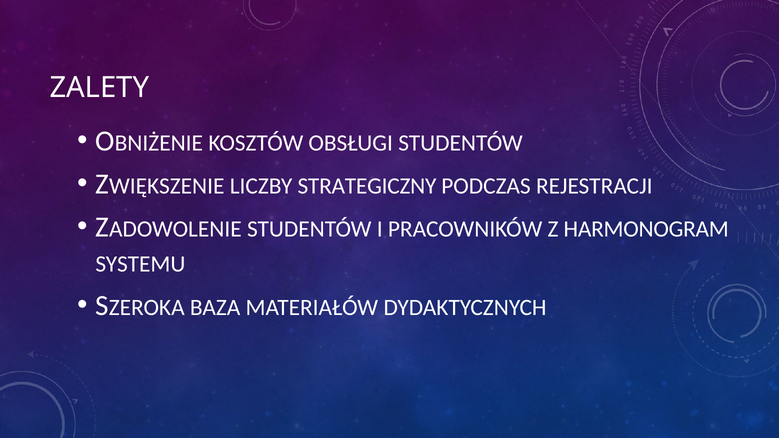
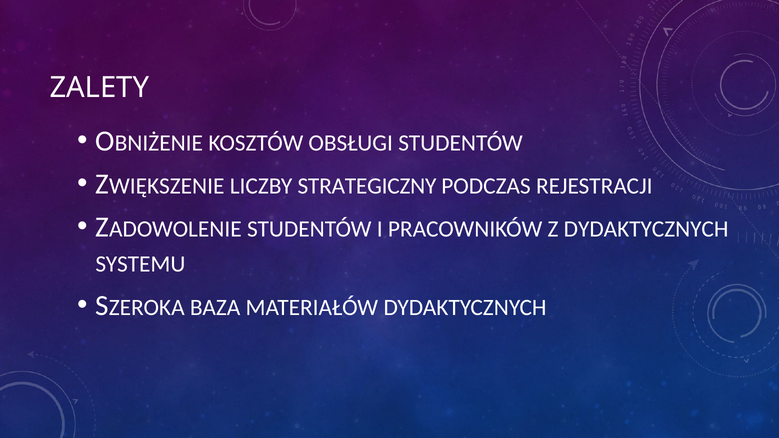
Z HARMONOGRAM: HARMONOGRAM -> DYDAKTYCZNYCH (646, 229)
